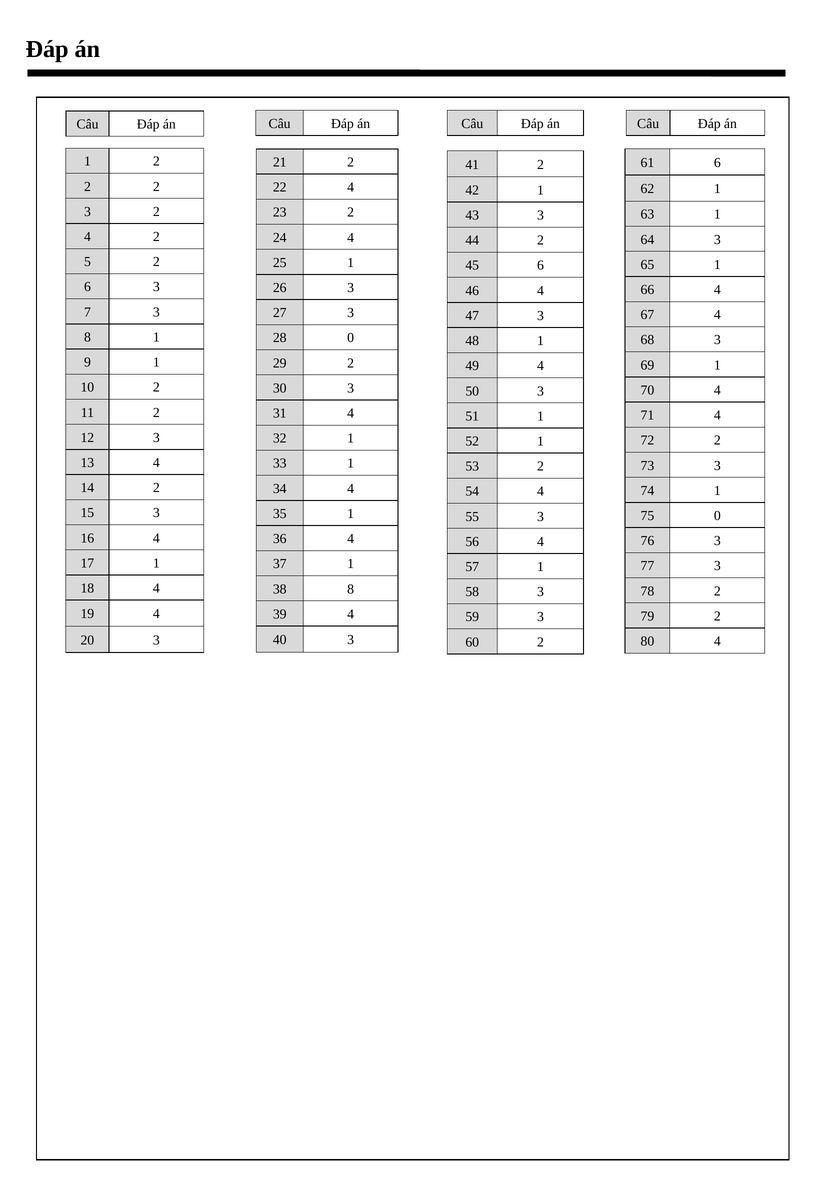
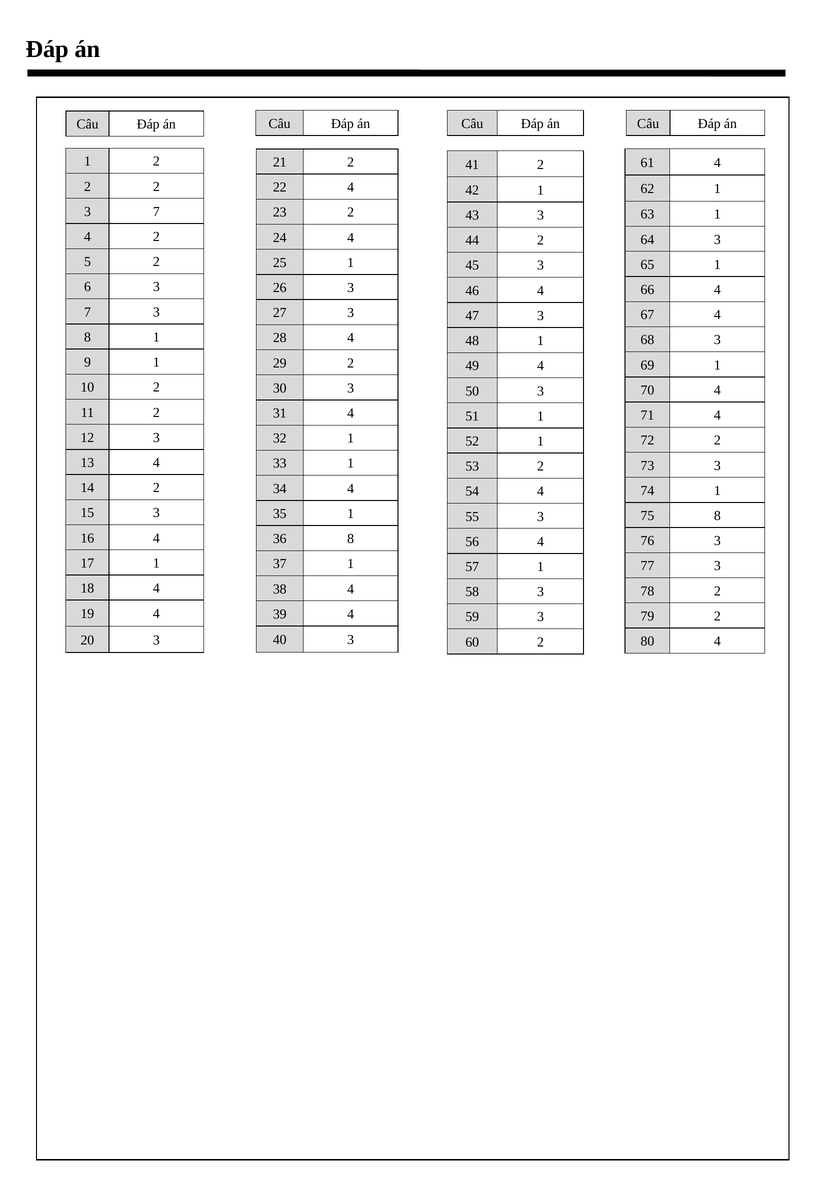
61 6: 6 -> 4 (717, 163)
2: 2 -> 7 (156, 212)
45 6: 6 -> 3 (540, 266)
28 0: 0 -> 4 (351, 338)
75 0: 0 -> 8 (717, 516)
36 4: 4 -> 8 (351, 539)
38 8: 8 -> 4 (351, 589)
